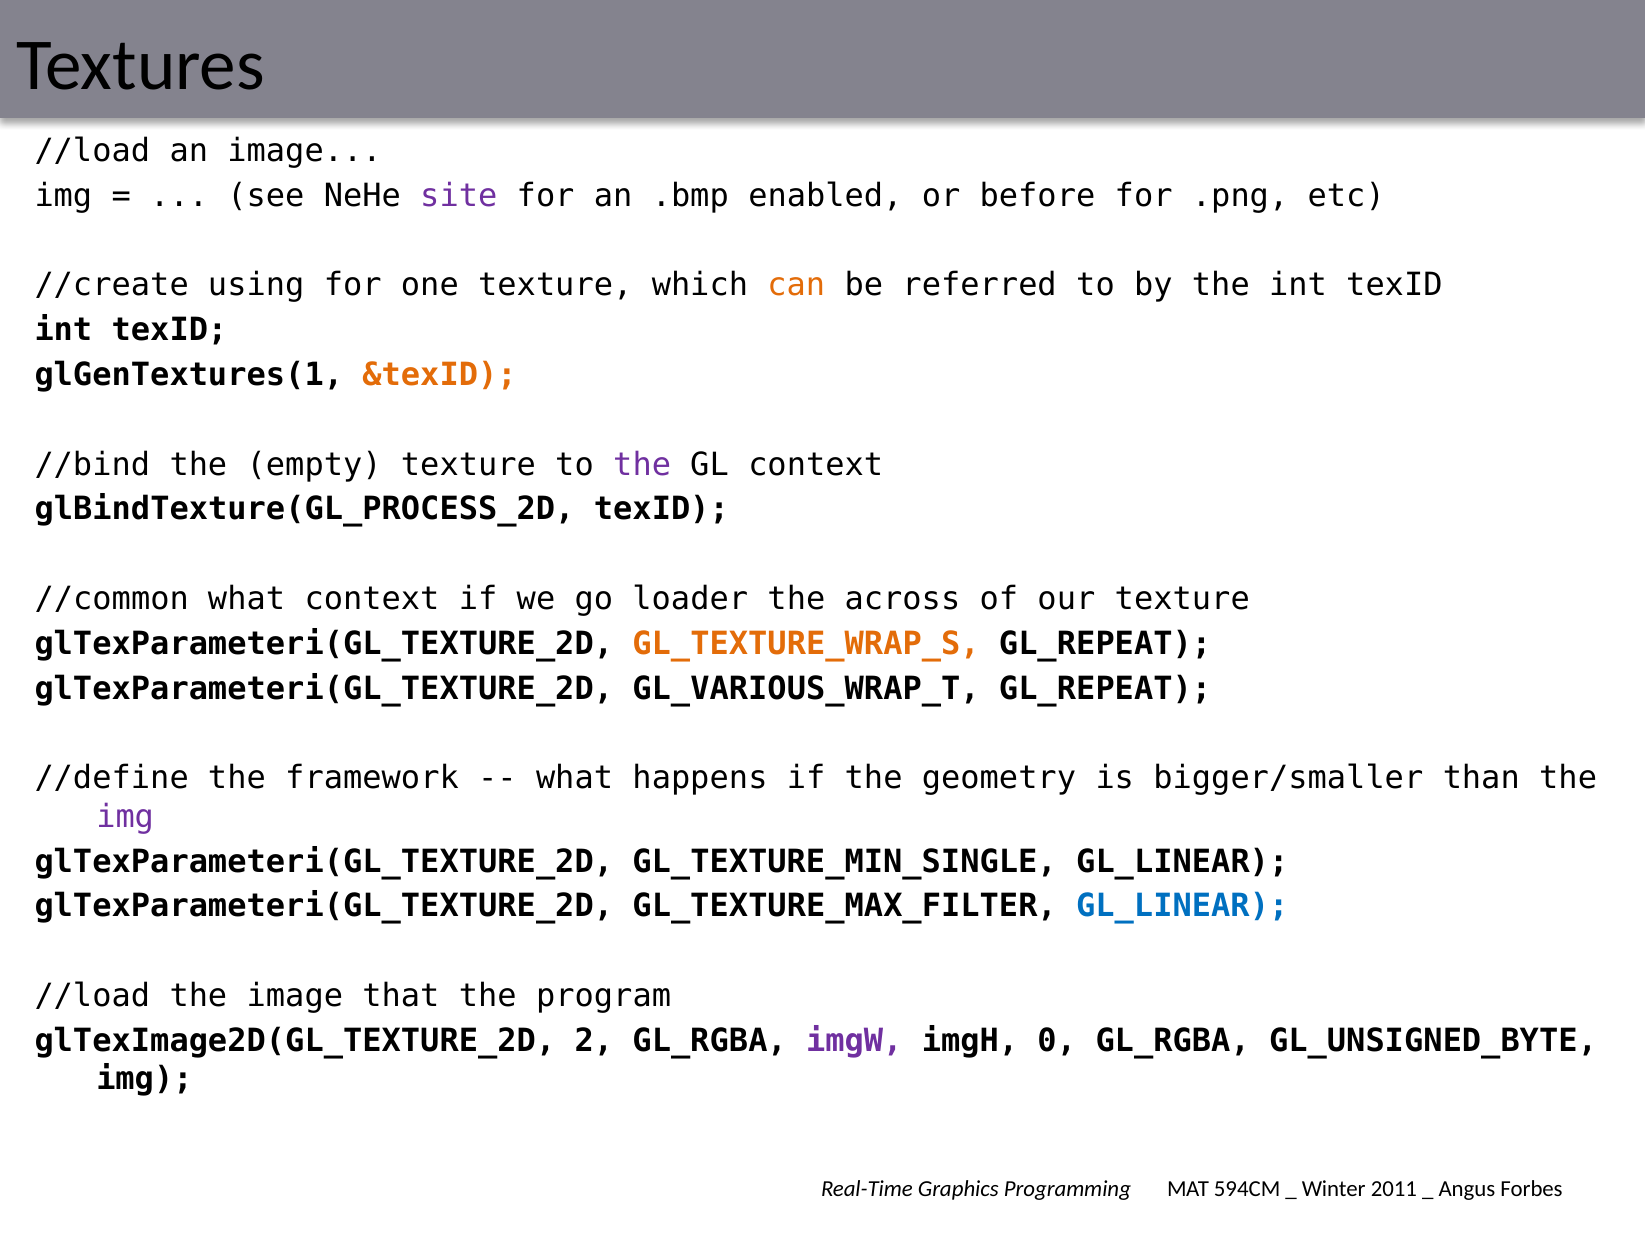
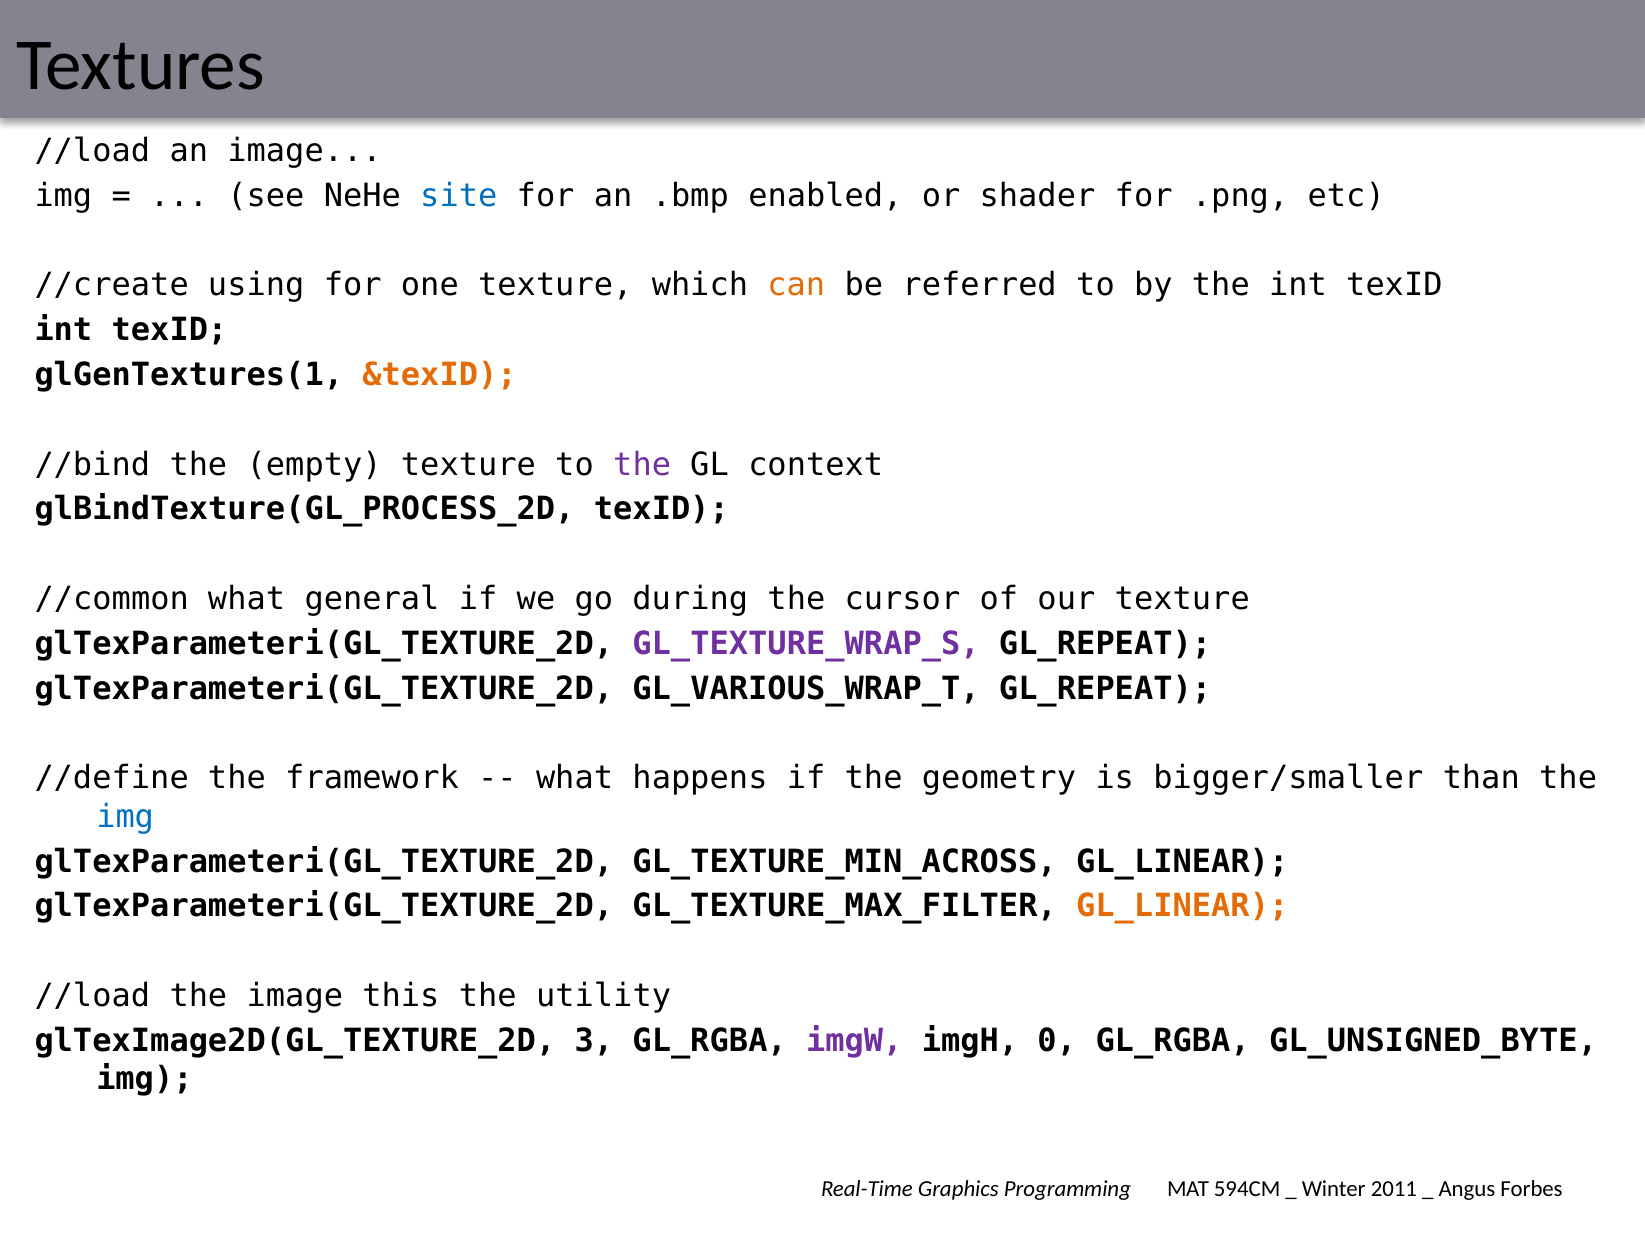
site colour: purple -> blue (459, 196)
before: before -> shader (1037, 196)
what context: context -> general (372, 599)
loader: loader -> during (690, 599)
across: across -> cursor (902, 599)
GL_TEXTURE_WRAP_S colour: orange -> purple (806, 644)
img colour: purple -> blue (125, 817)
GL_TEXTURE_MIN_SINGLE: GL_TEXTURE_MIN_SINGLE -> GL_TEXTURE_MIN_ACROSS (845, 861)
GL_LINEAR colour: blue -> orange (1182, 906)
that: that -> this (401, 996)
program: program -> utility (604, 996)
2: 2 -> 3 (594, 1041)
